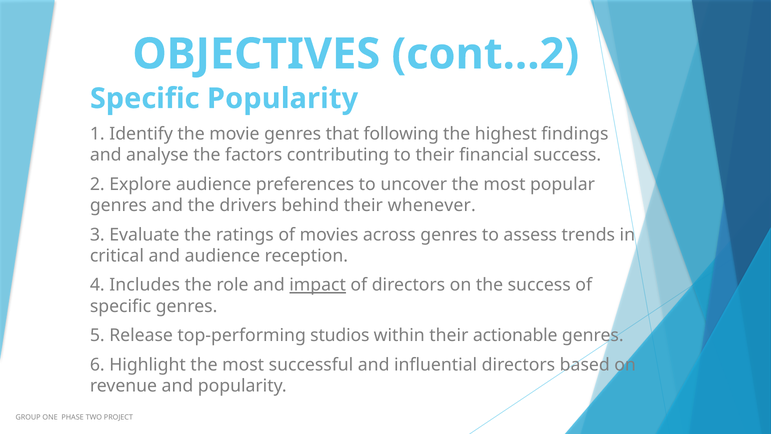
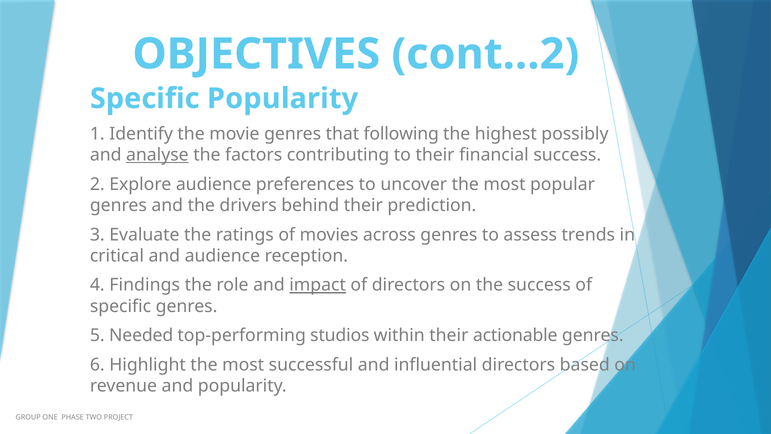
findings: findings -> possibly (575, 134)
analyse underline: none -> present (157, 155)
whenever: whenever -> prediction (432, 205)
Includes: Includes -> Findings (145, 285)
Release: Release -> Needed (141, 335)
